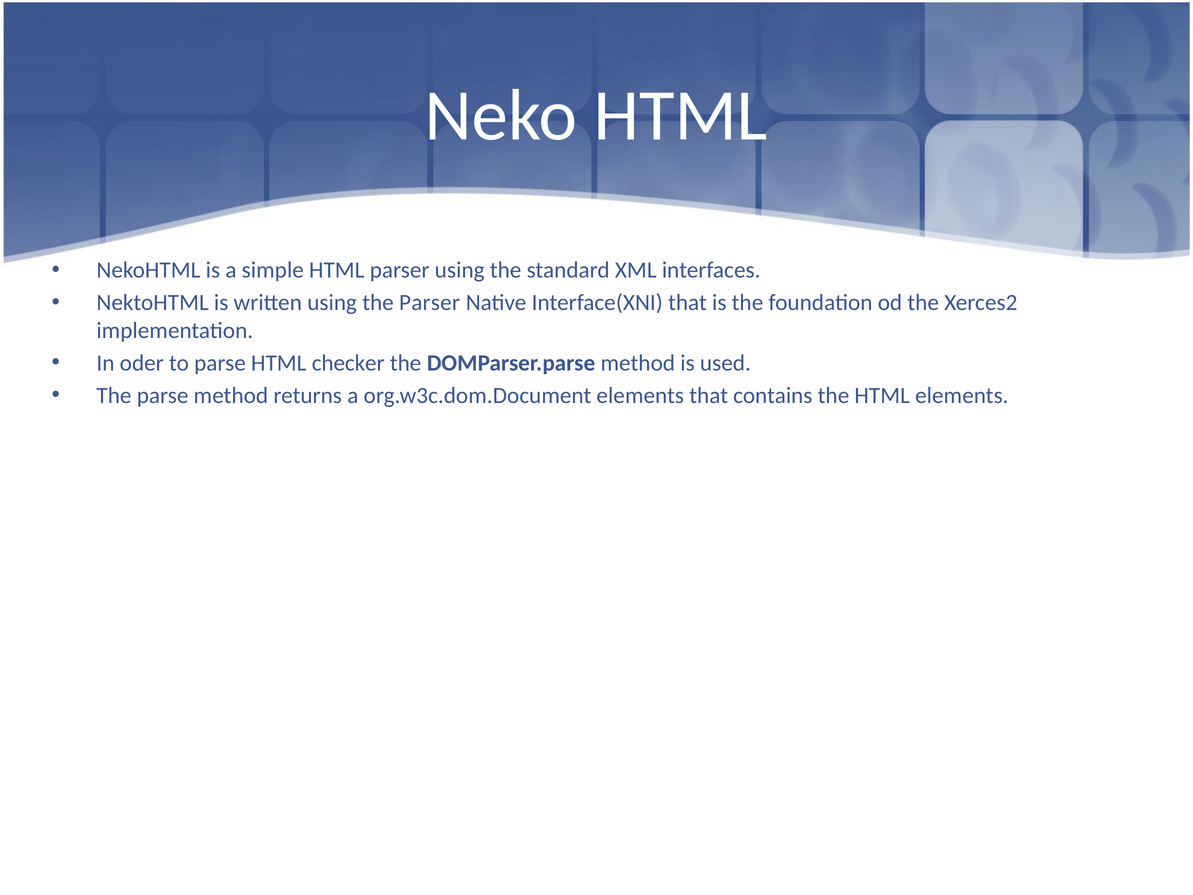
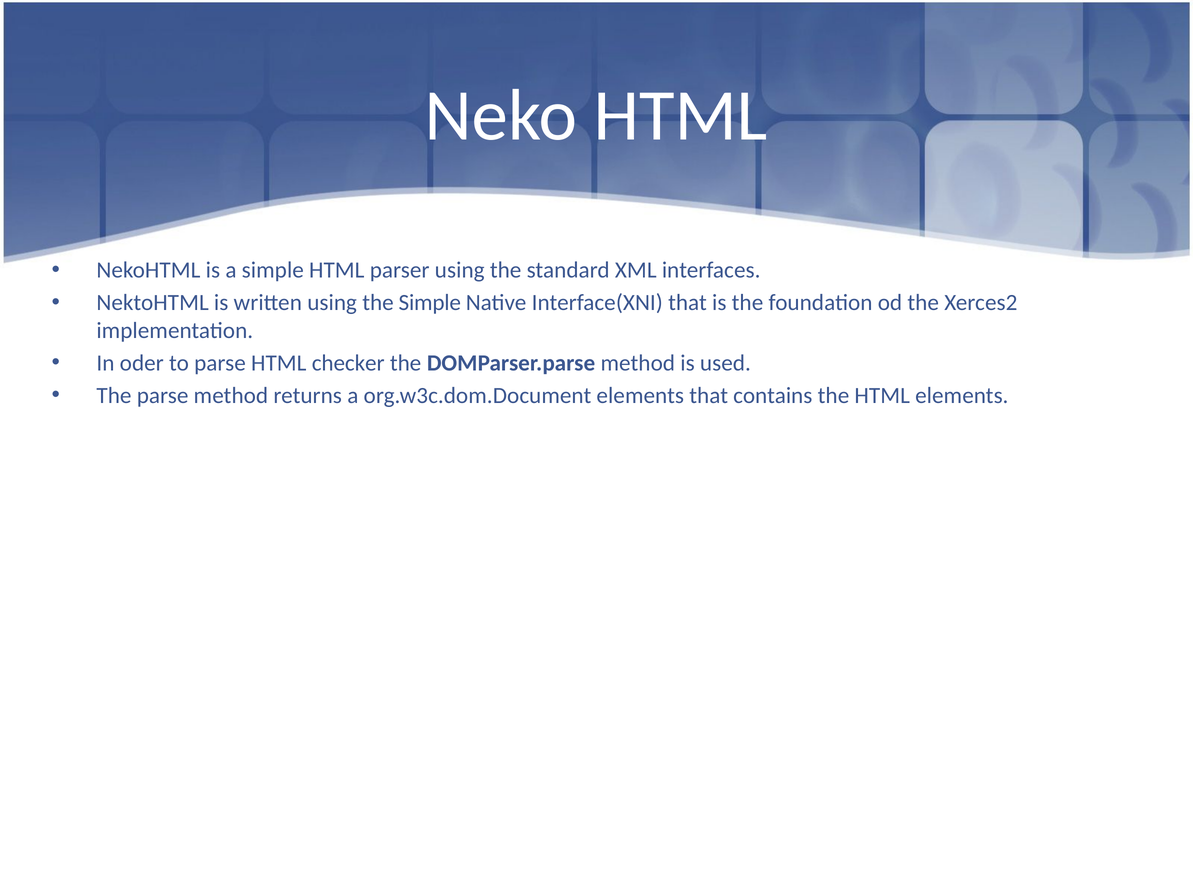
the Parser: Parser -> Simple (430, 303)
